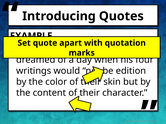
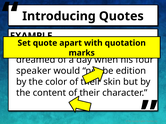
writings: writings -> speaker (34, 71)
